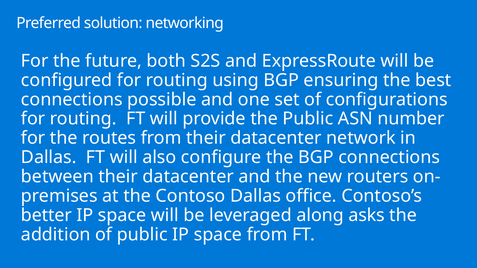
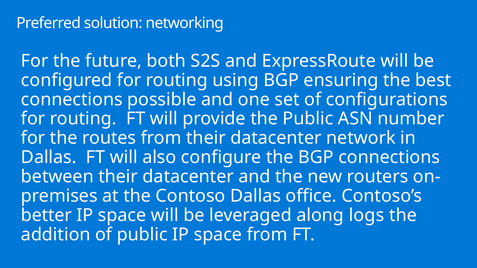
asks: asks -> logs (366, 216)
